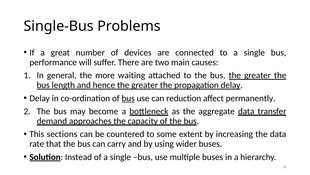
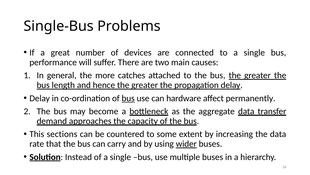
waiting: waiting -> catches (132, 75)
reduction: reduction -> hardware (184, 98)
wider underline: none -> present (186, 143)
